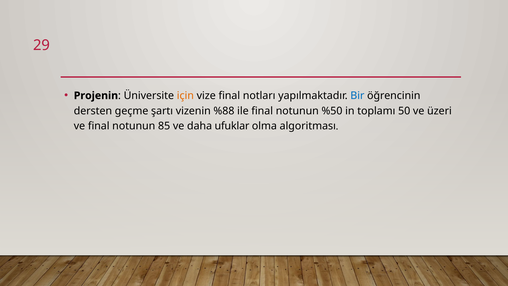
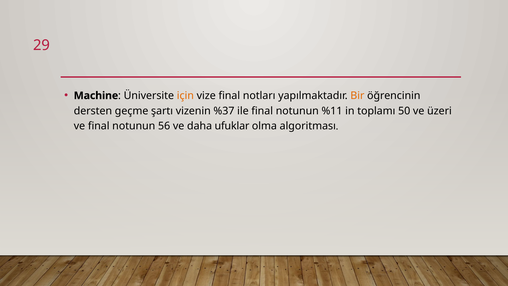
Projenin: Projenin -> Machine (96, 96)
Bir colour: blue -> orange (357, 96)
%88: %88 -> %37 (224, 111)
%50: %50 -> %11 (332, 111)
85: 85 -> 56 (164, 126)
